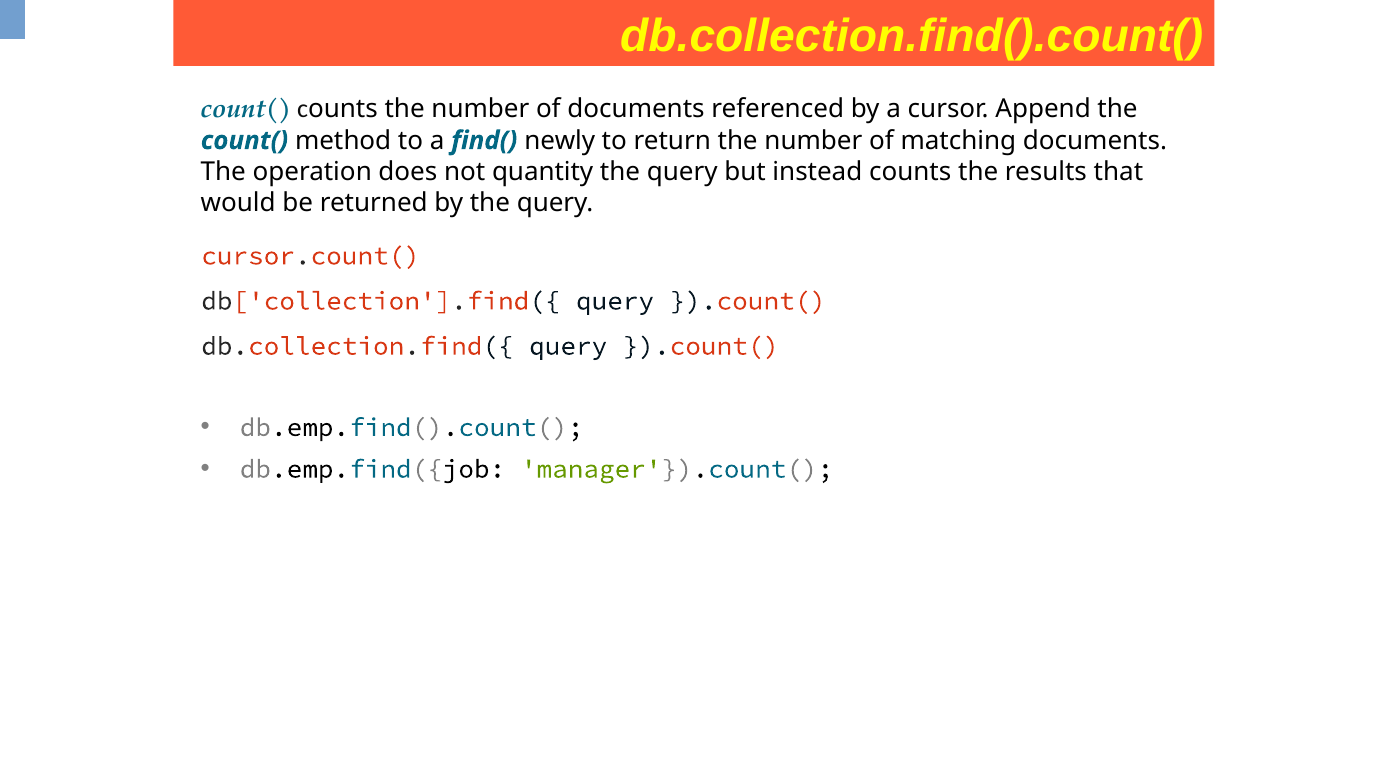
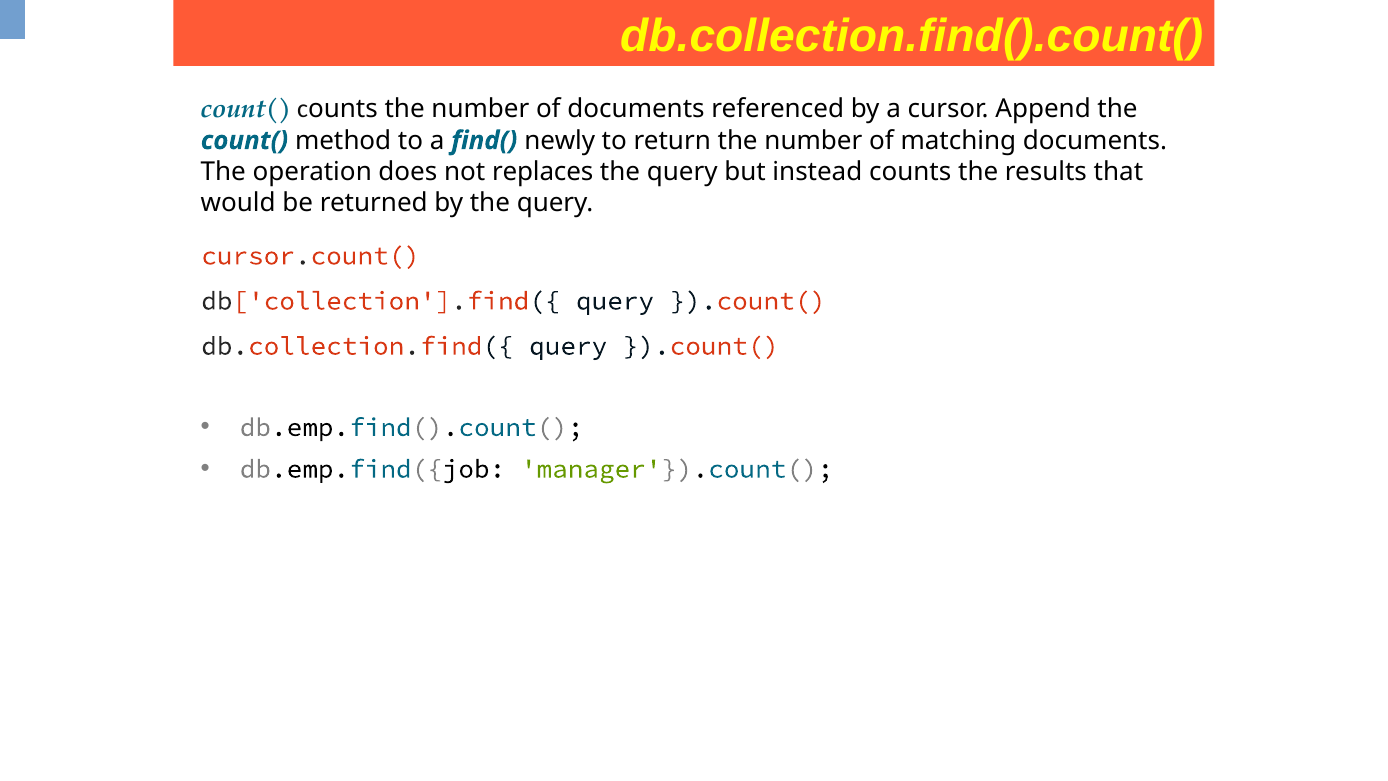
quantity: quantity -> replaces (543, 172)
